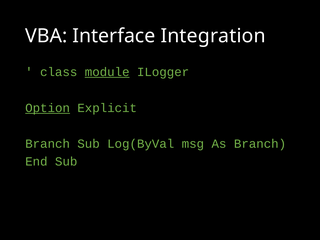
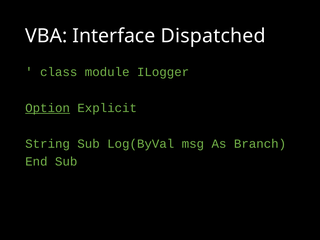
Integration: Integration -> Dispatched (213, 36)
module underline: present -> none (107, 72)
Branch: Branch -> String (48, 144)
